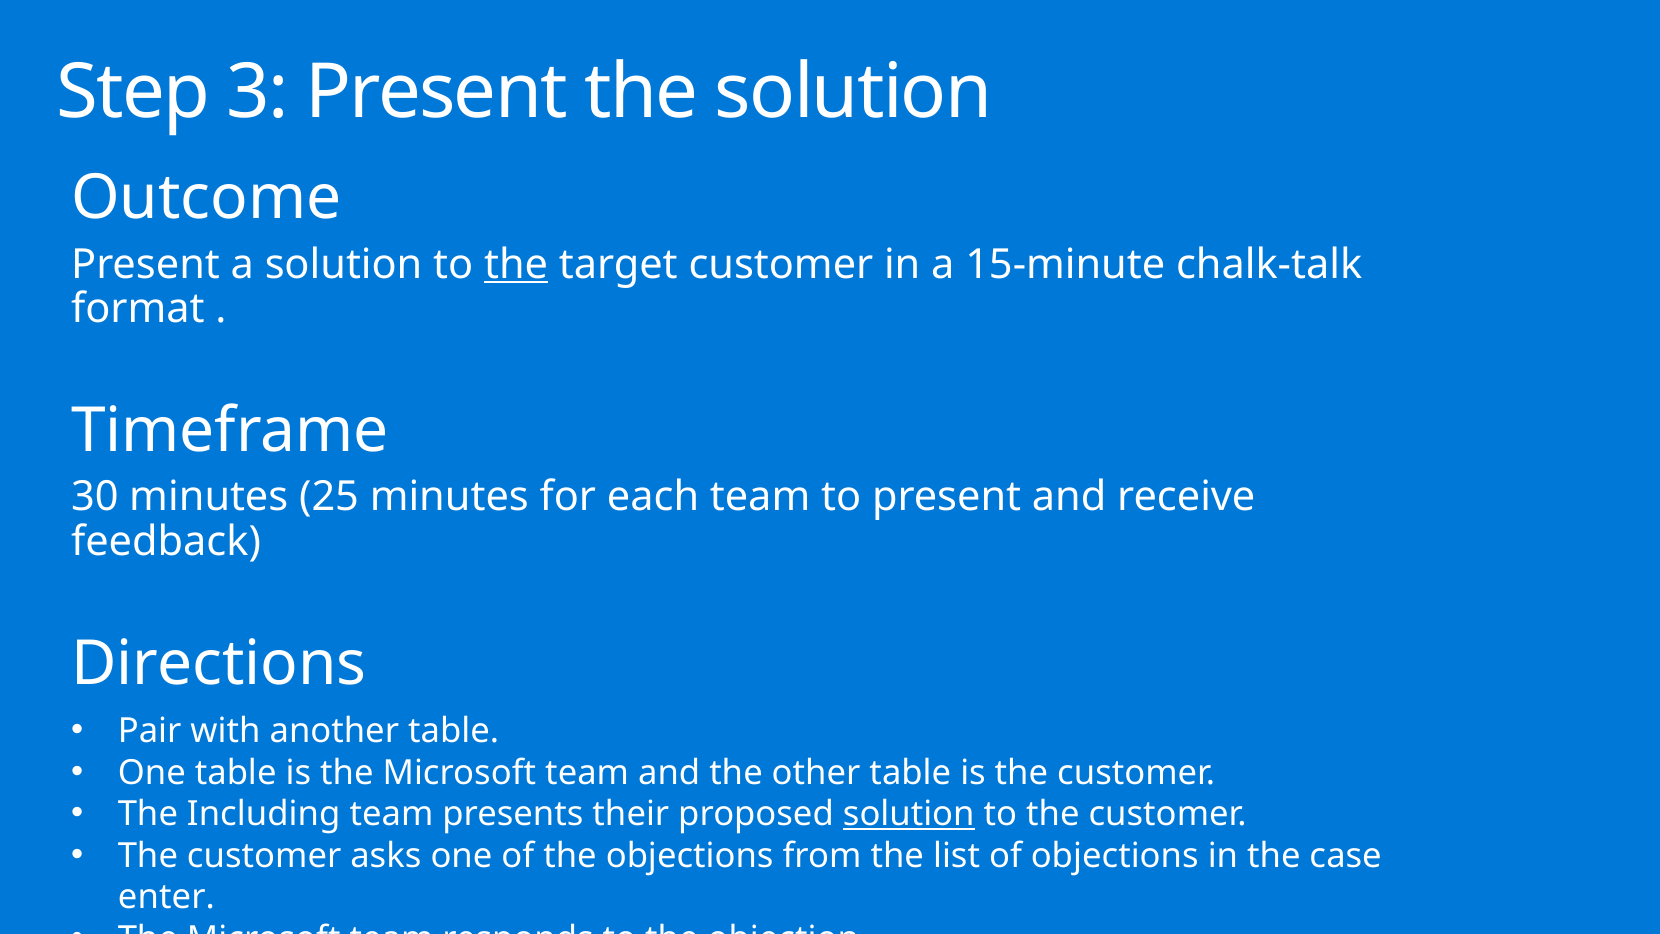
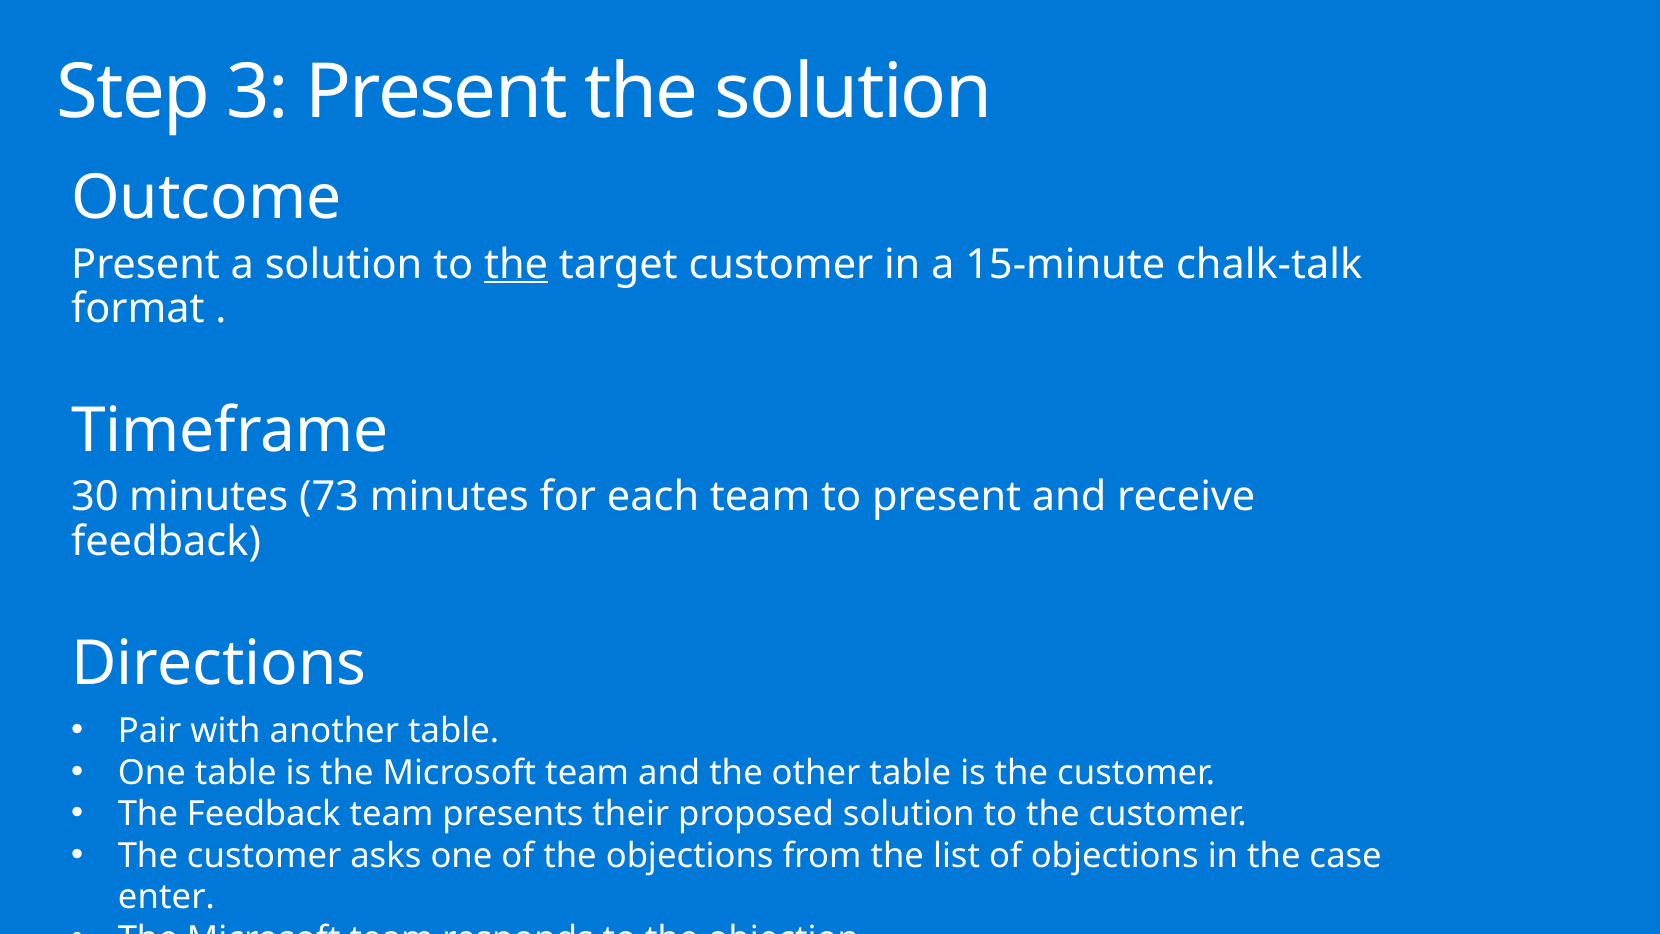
25: 25 -> 73 (329, 497)
The Including: Including -> Feedback (264, 814)
solution underline: present -> none (909, 814)
